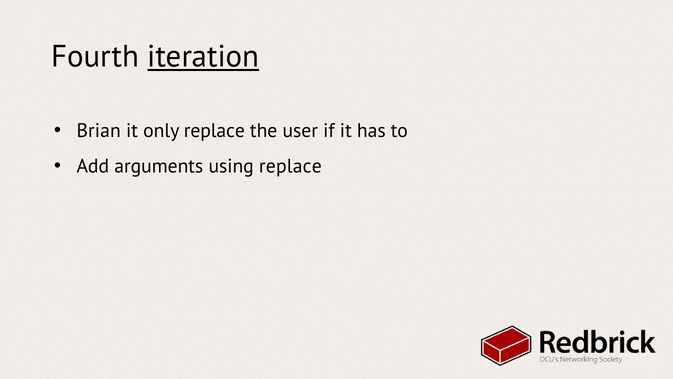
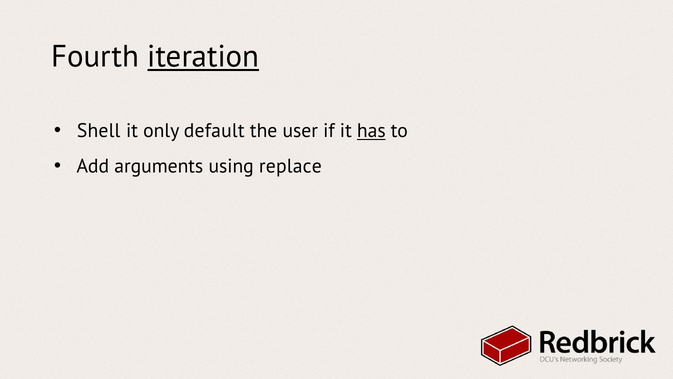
Brian: Brian -> Shell (99, 131)
only replace: replace -> default (214, 131)
has underline: none -> present (371, 131)
